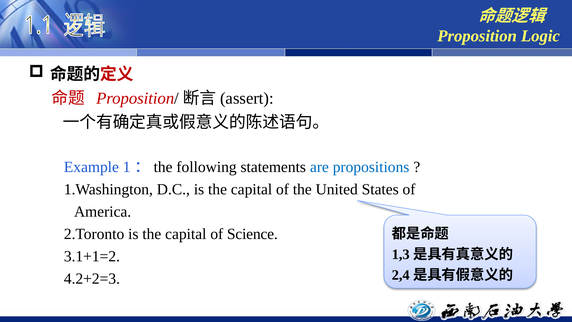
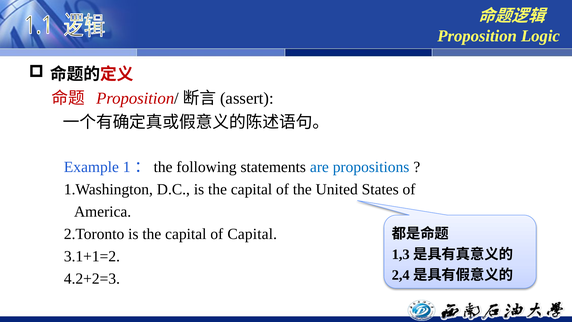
of Science: Science -> Capital (252, 234)
